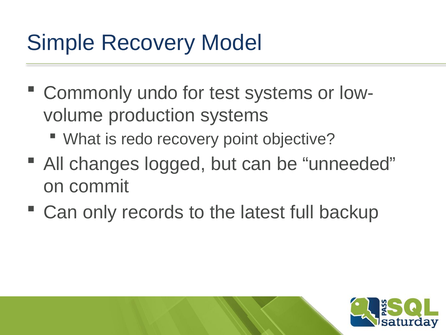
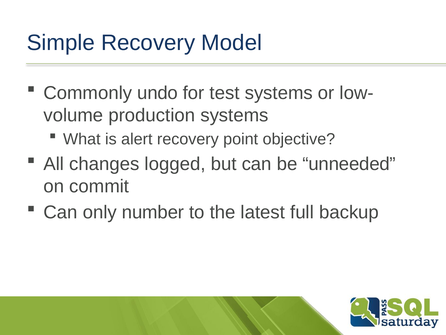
redo: redo -> alert (137, 139)
records: records -> number (153, 212)
